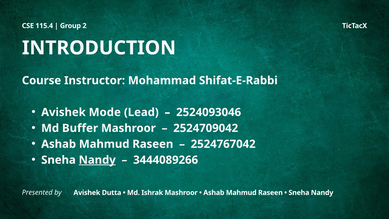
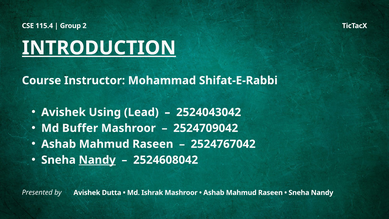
INTRODUCTION underline: none -> present (99, 48)
Mode: Mode -> Using (105, 112)
2524093046: 2524093046 -> 2524043042 (209, 112)
3444089266: 3444089266 -> 2524608042 (166, 160)
